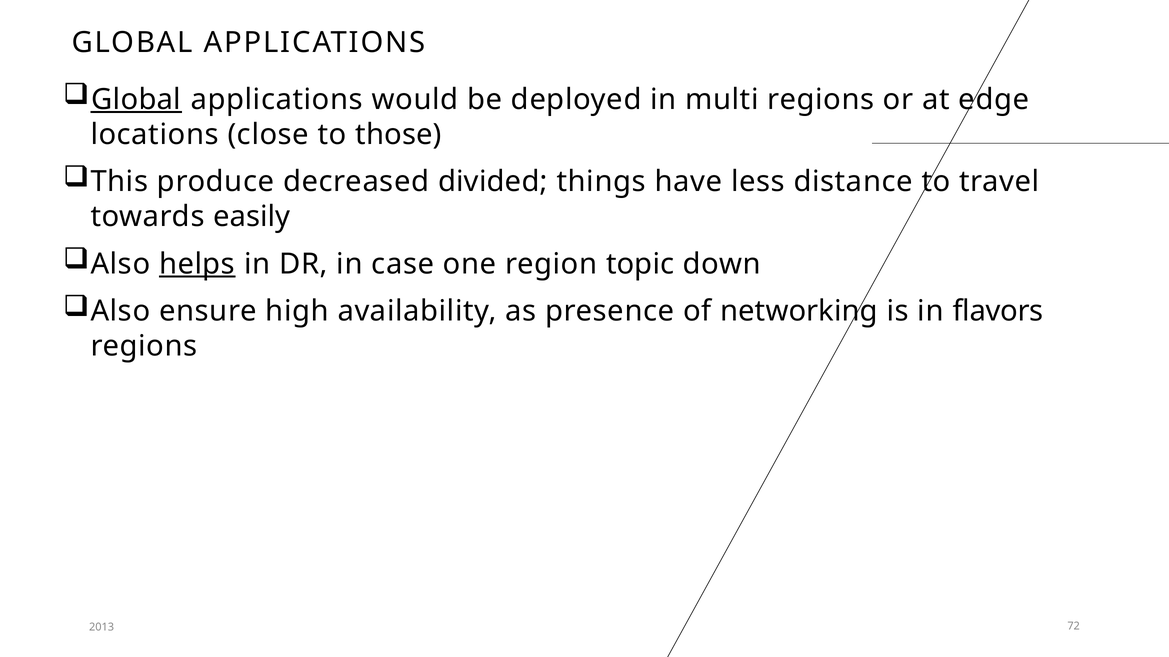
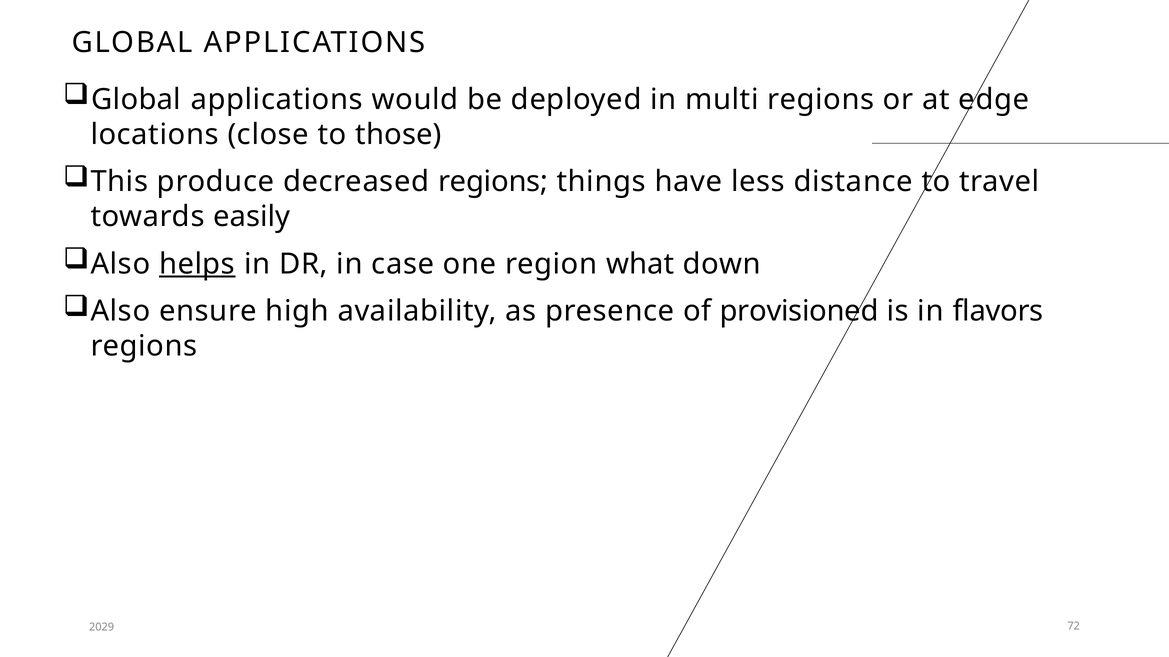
Global underline: present -> none (136, 100)
decreased divided: divided -> regions (493, 182)
topic: topic -> what (640, 264)
networking: networking -> provisioned (799, 312)
2013: 2013 -> 2029 (102, 628)
